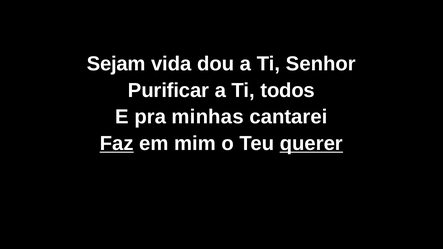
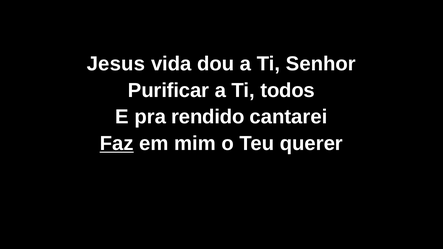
Sejam: Sejam -> Jesus (116, 64)
minhas: minhas -> rendido (208, 117)
querer underline: present -> none (311, 144)
